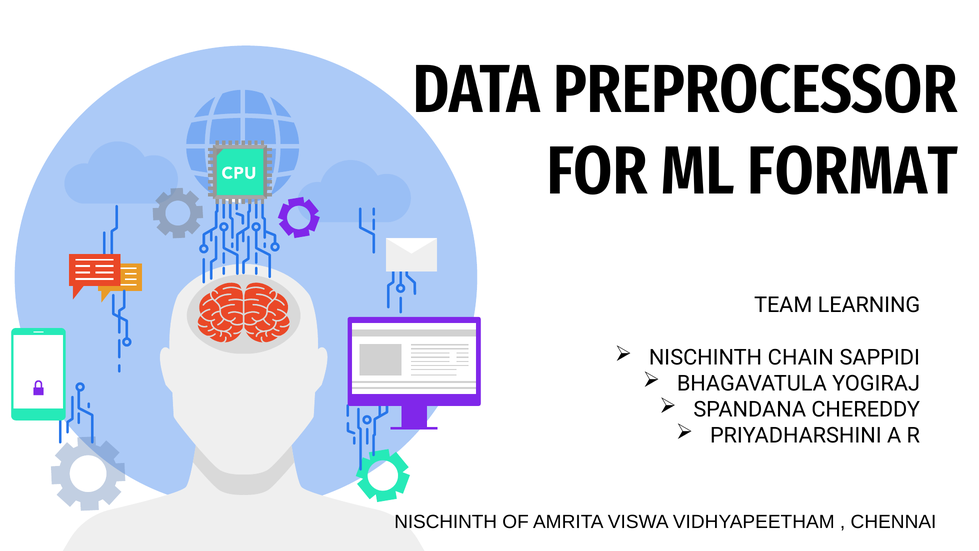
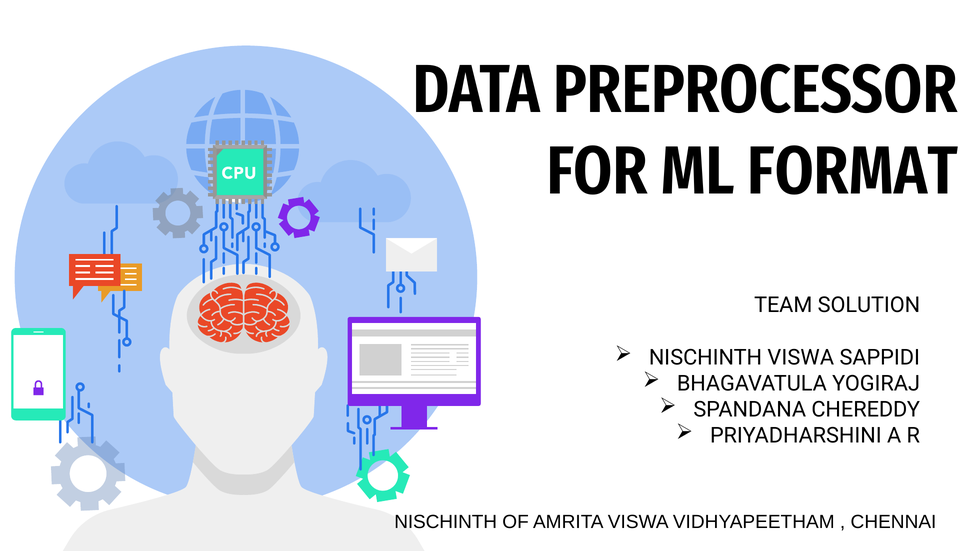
LEARNING: LEARNING -> SOLUTION (869, 305)
NISCHINTH CHAIN: CHAIN -> VISWA (801, 357)
